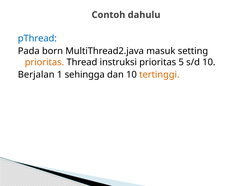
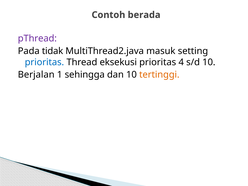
dahulu: dahulu -> berada (144, 15)
pThread colour: blue -> purple (37, 38)
born: born -> tidak (53, 51)
prioritas colour: orange -> blue (44, 62)
instruksi: instruksi -> eksekusi (118, 62)
5: 5 -> 4 (181, 62)
